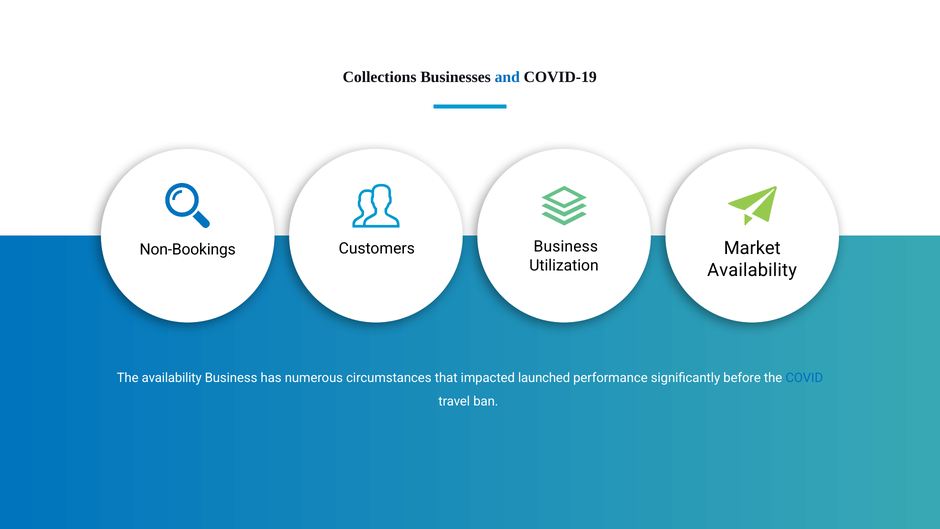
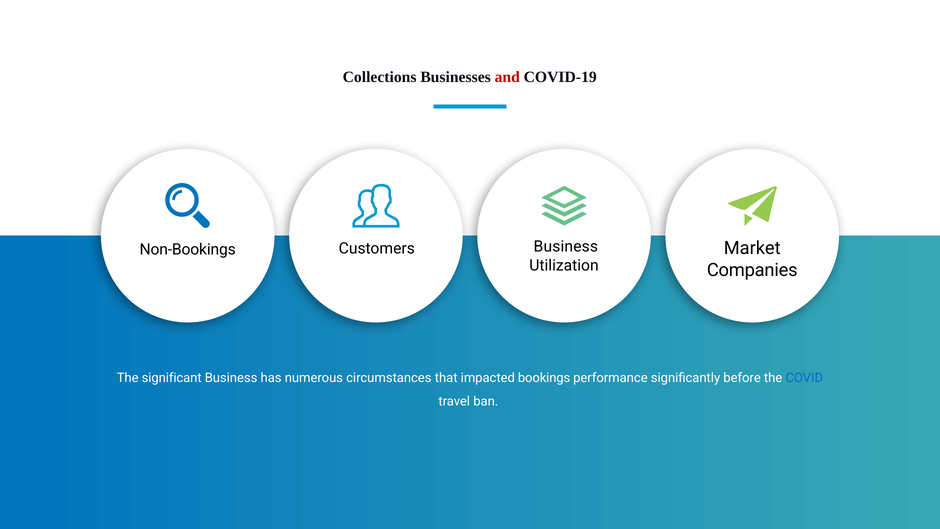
and colour: blue -> red (507, 77)
Availability: Availability -> Companies (752, 270)
The availability: availability -> significant (172, 378)
launched: launched -> bookings (544, 378)
